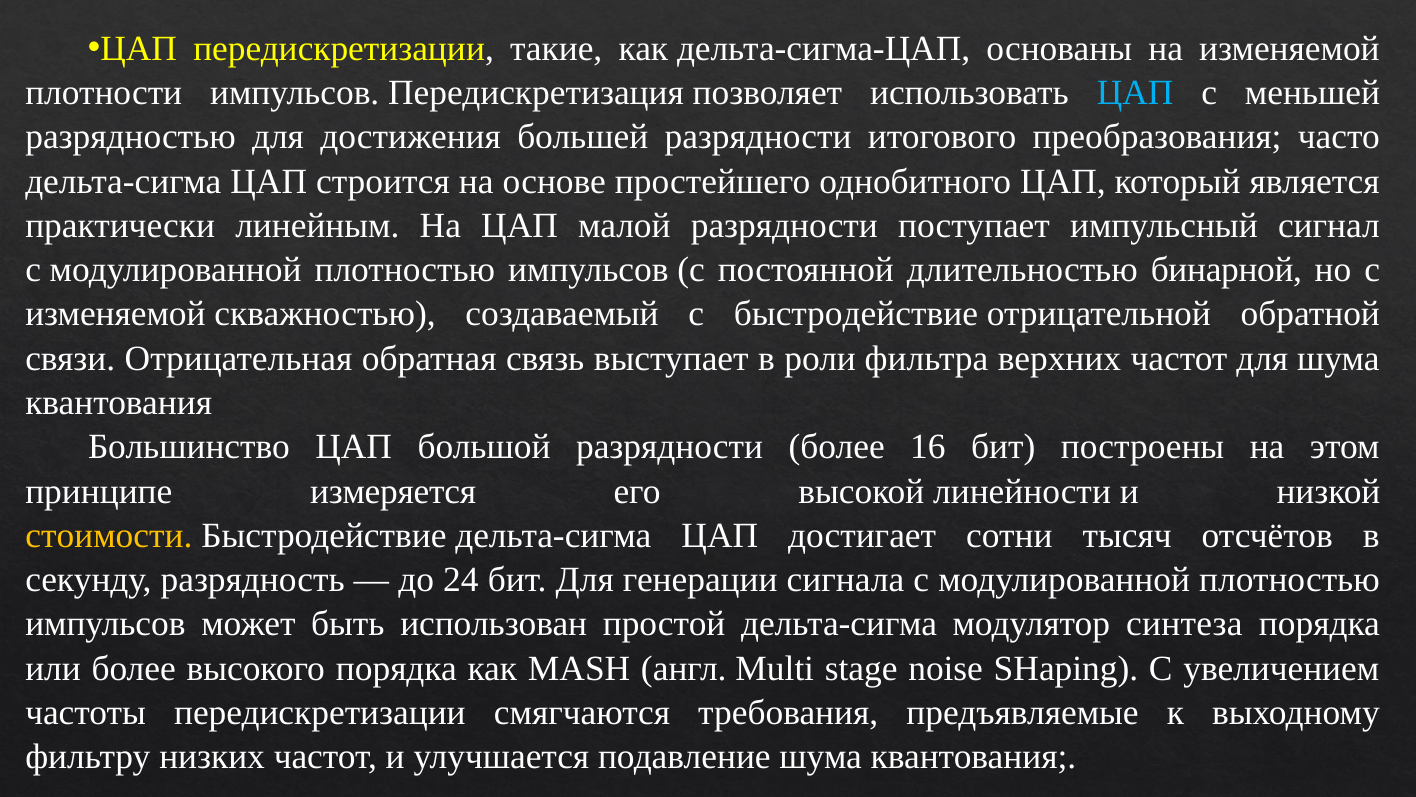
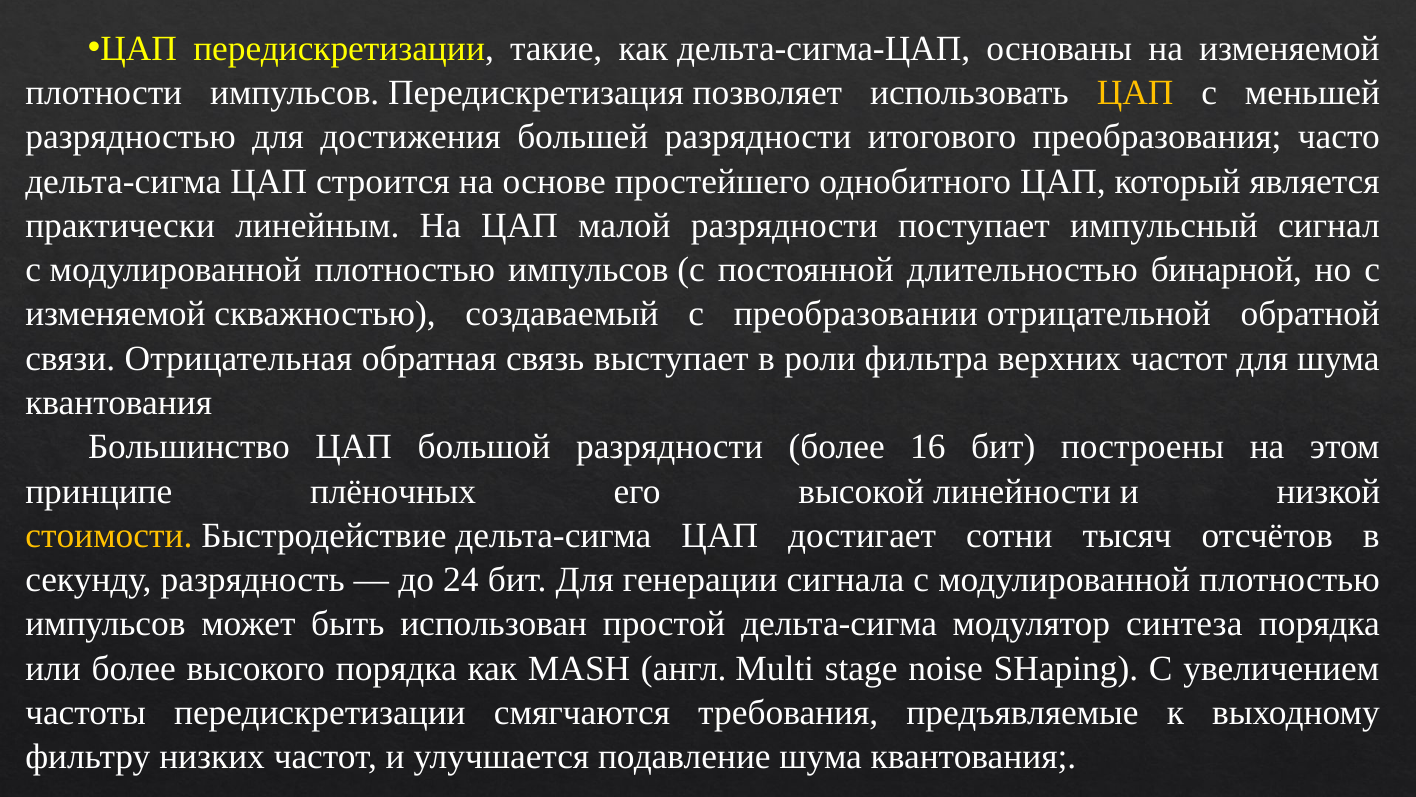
ЦАП colour: light blue -> yellow (1135, 93)
с быстродействие: быстродействие -> преобразовании (856, 314)
измеряется: измеряется -> плёночных (393, 491)
